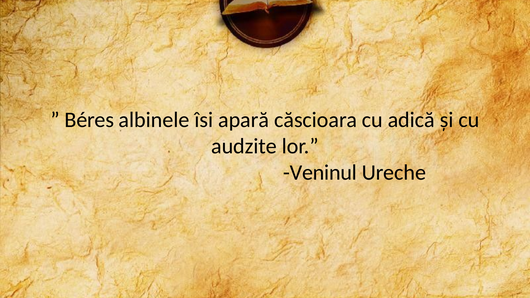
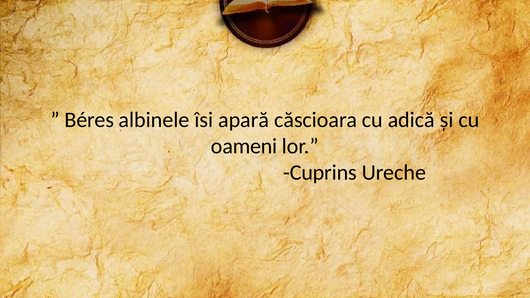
audzite: audzite -> oameni (244, 146)
Veninul: Veninul -> Cuprins (320, 173)
